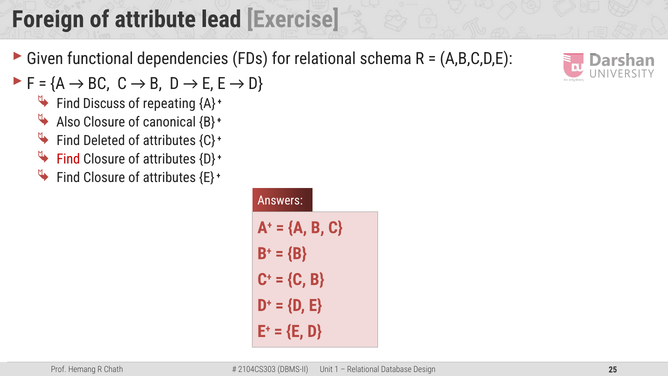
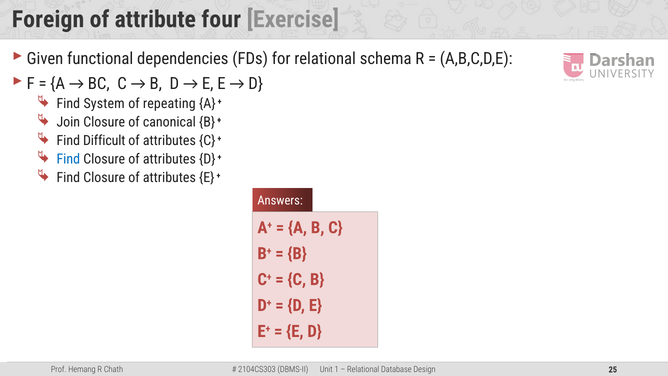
lead: lead -> four (221, 19)
Discuss: Discuss -> System (104, 104)
Also: Also -> Join (68, 122)
Deleted: Deleted -> Difficult (104, 141)
Find colour: red -> blue (68, 159)
